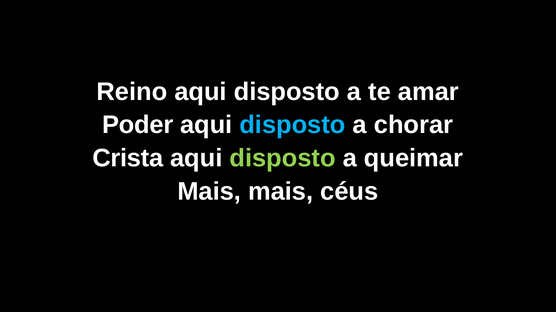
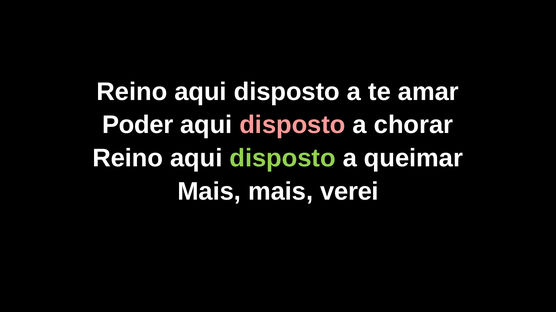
disposto colour: light blue -> pink (292, 125)
Crista: Crista -> Reino (128, 159)
céus: céus -> verei (349, 192)
